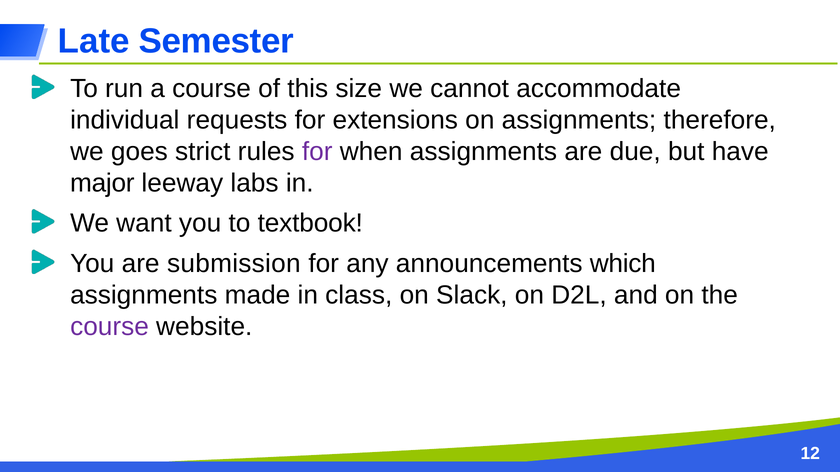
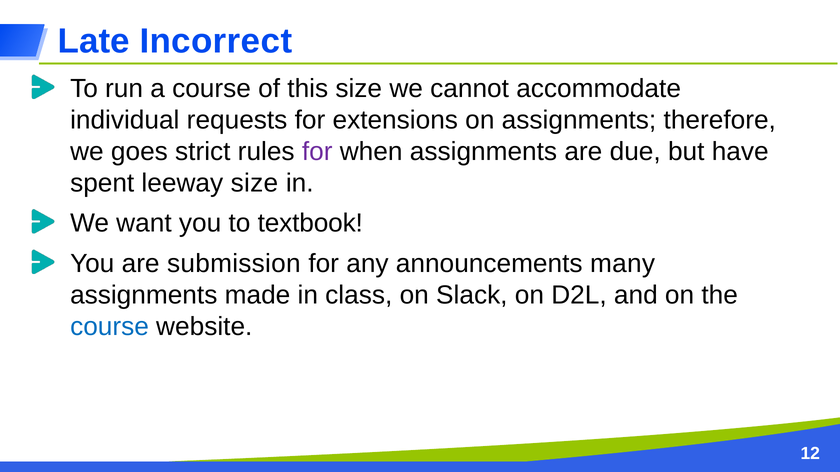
Semester: Semester -> Incorrect (216, 41)
major: major -> spent (102, 183)
leeway labs: labs -> size (254, 183)
which: which -> many (623, 264)
course colour: purple -> blue (110, 327)
